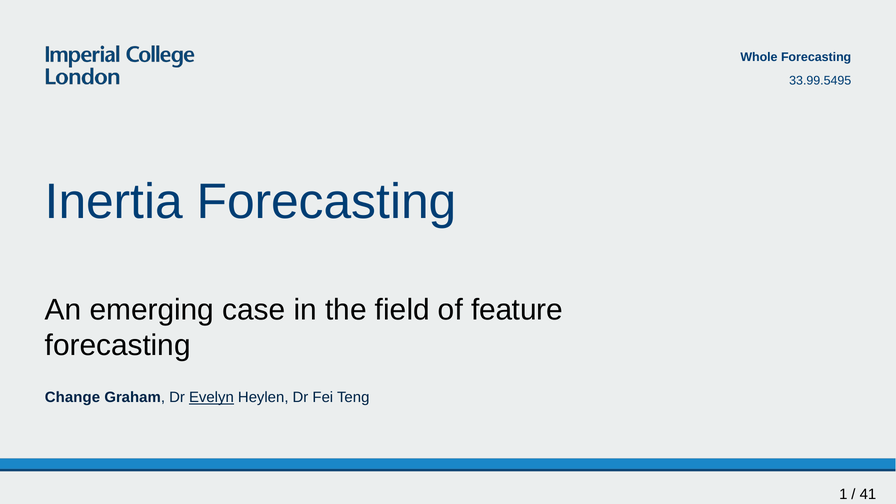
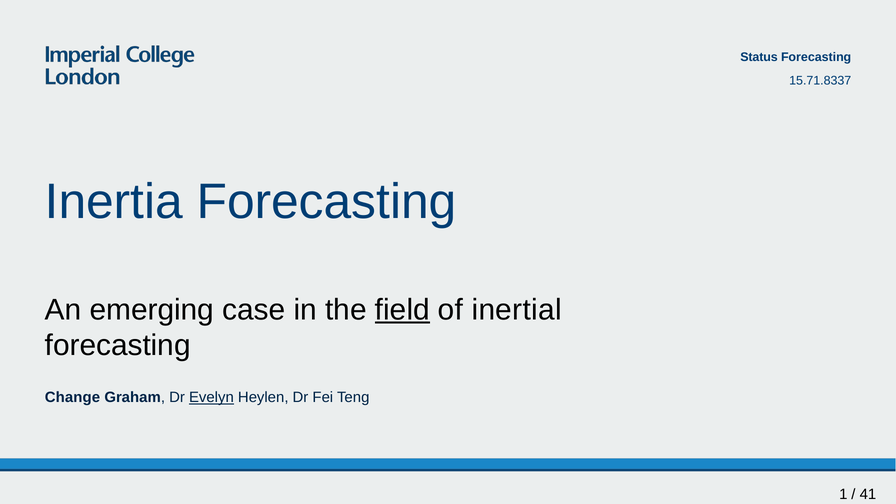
Whole: Whole -> Status (759, 57)
33.99.5495: 33.99.5495 -> 15.71.8337 (820, 81)
field underline: none -> present (402, 310)
feature: feature -> inertial (517, 310)
